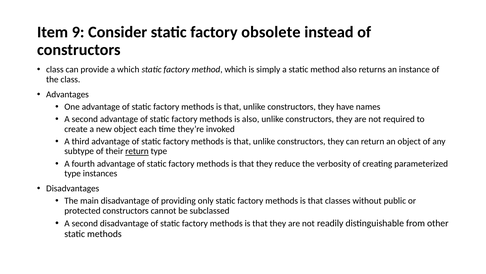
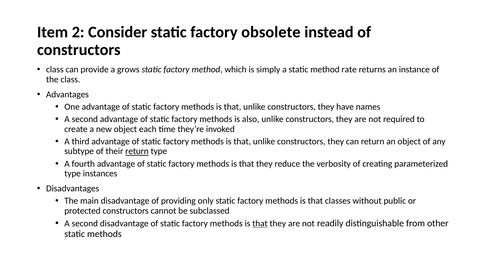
9: 9 -> 2 (78, 32)
a which: which -> grows (128, 69)
method also: also -> rate (349, 69)
that underline: none -> present (260, 223)
